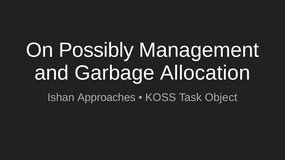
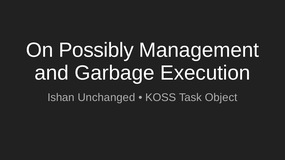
Allocation: Allocation -> Execution (205, 73)
Approaches: Approaches -> Unchanged (106, 98)
